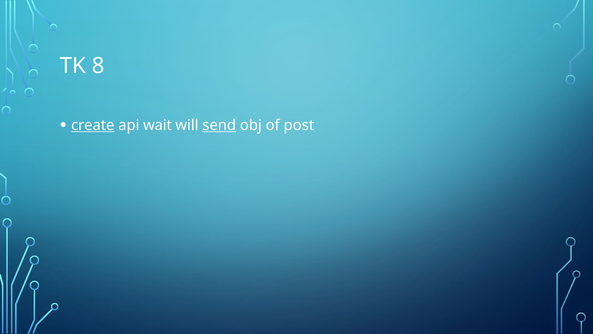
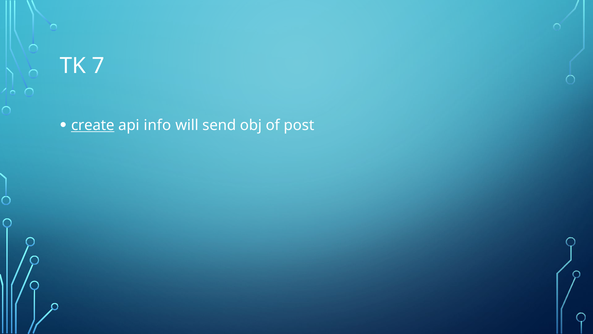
8: 8 -> 7 (98, 66)
wait: wait -> info (157, 125)
send underline: present -> none (219, 125)
